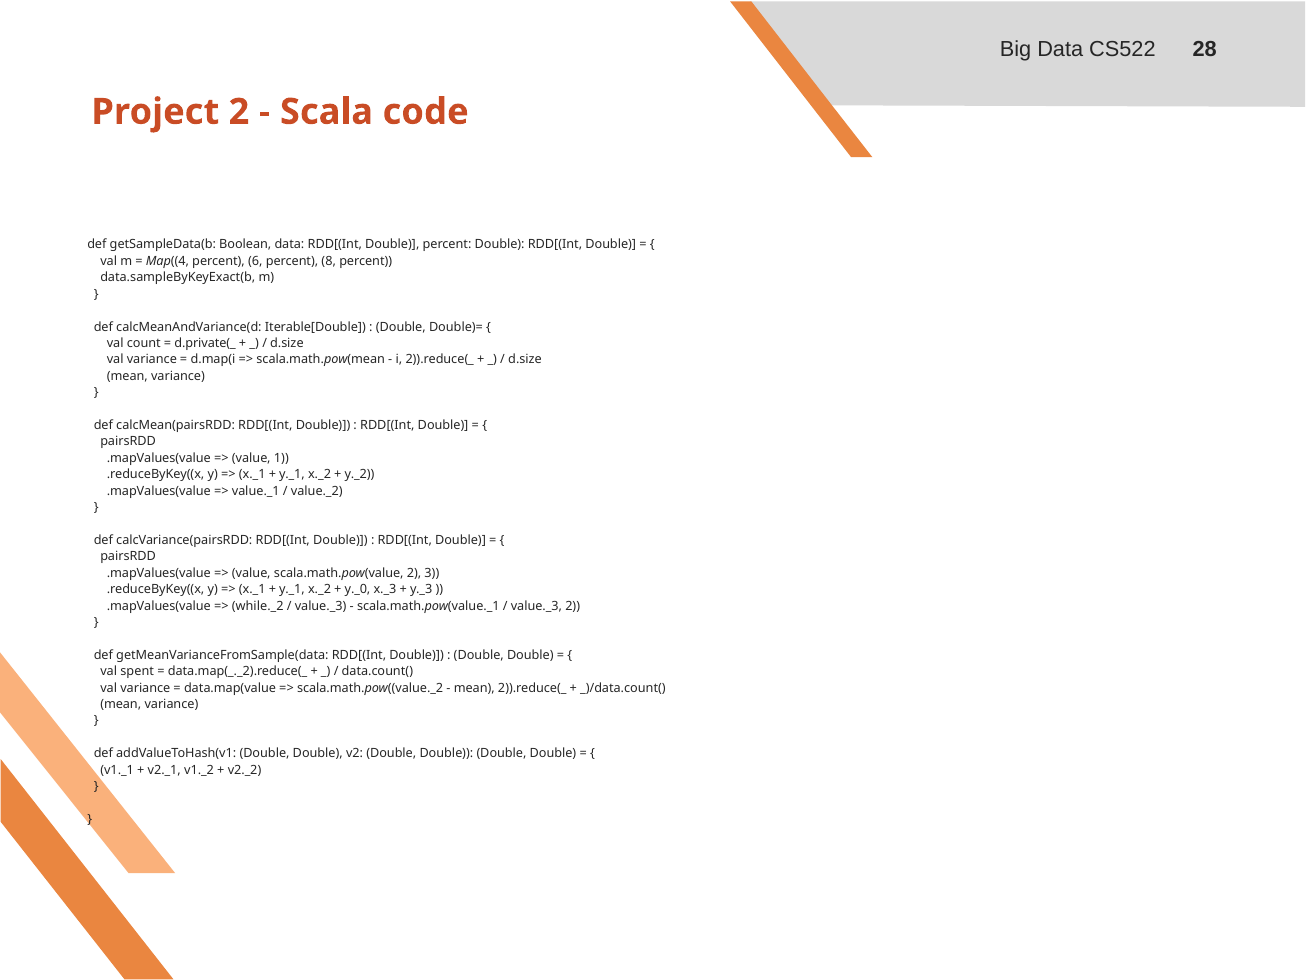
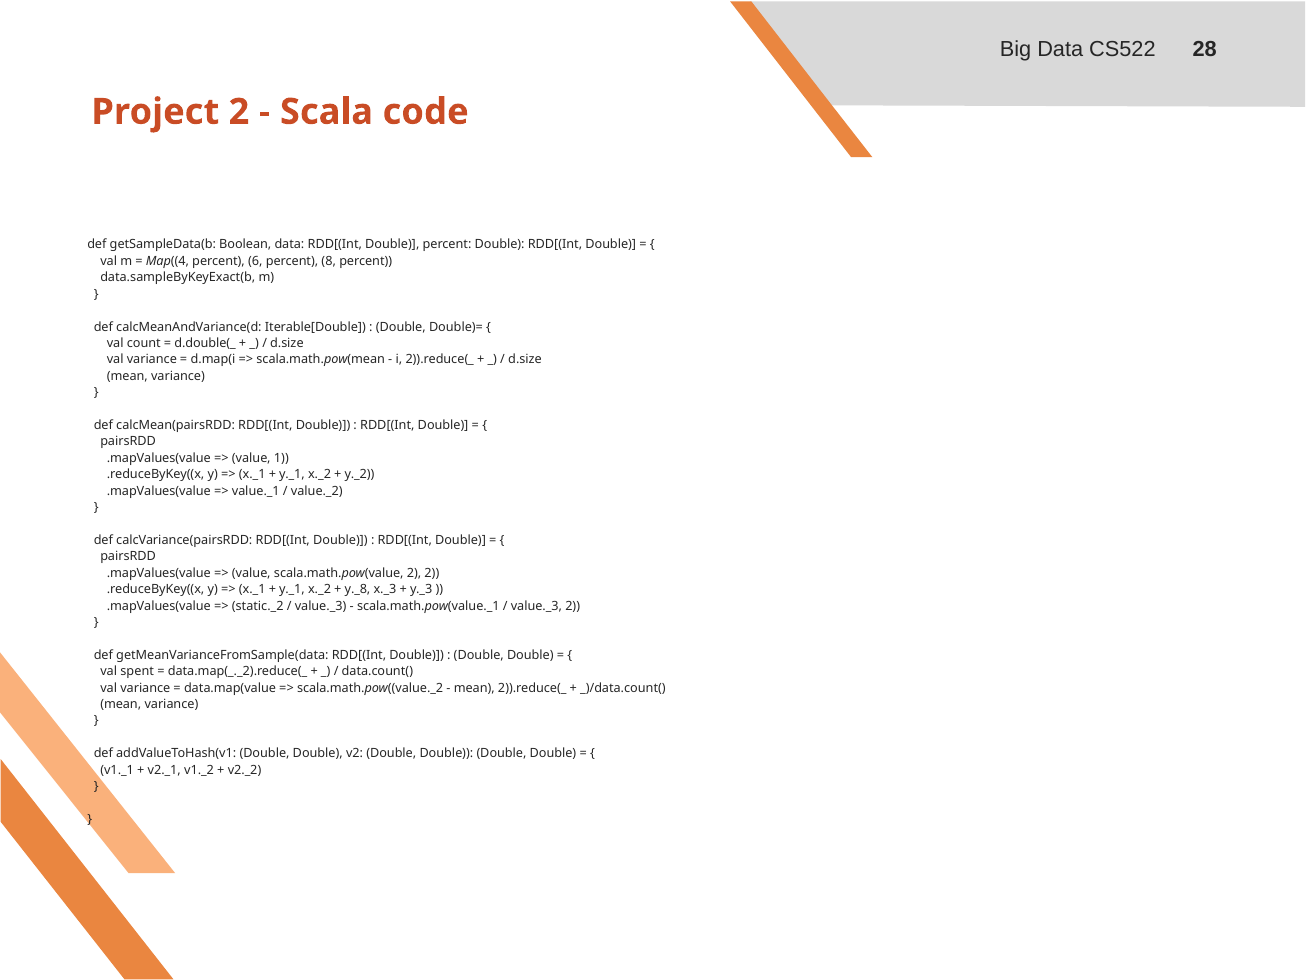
d.private(_: d.private(_ -> d.double(_ (205, 343)
2 3: 3 -> 2 (432, 573)
y._0: y._0 -> y._8 (358, 589)
while._2: while._2 -> static._2 (258, 606)
